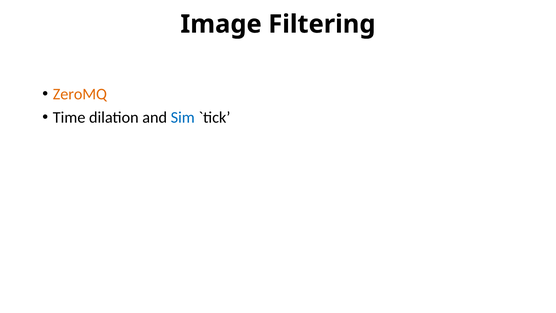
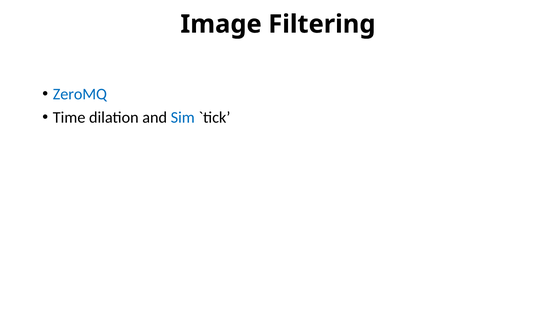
ZeroMQ colour: orange -> blue (80, 94)
